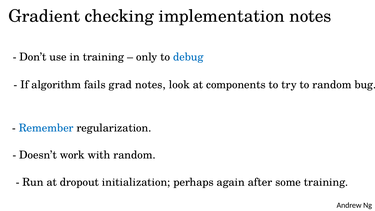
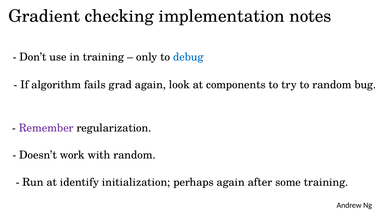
grad notes: notes -> again (151, 85)
Remember colour: blue -> purple (46, 128)
dropout: dropout -> identify (79, 182)
